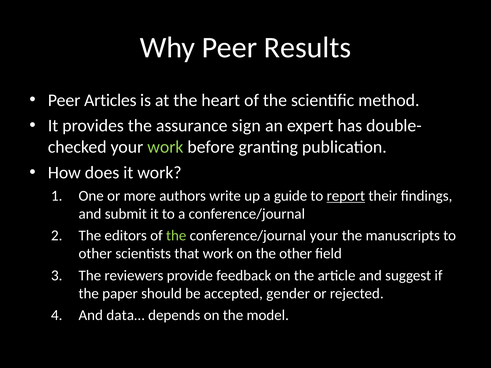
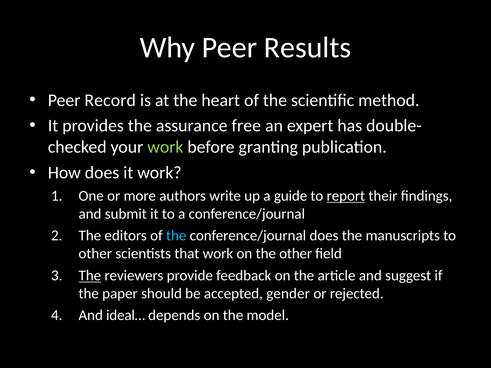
Articles: Articles -> Record (110, 100)
sign: sign -> free (246, 126)
the colour: light green -> light blue (176, 236)
conference/journal your: your -> does (324, 236)
The underline: none -> present (90, 276)
data…: data… -> ideal… (126, 316)
